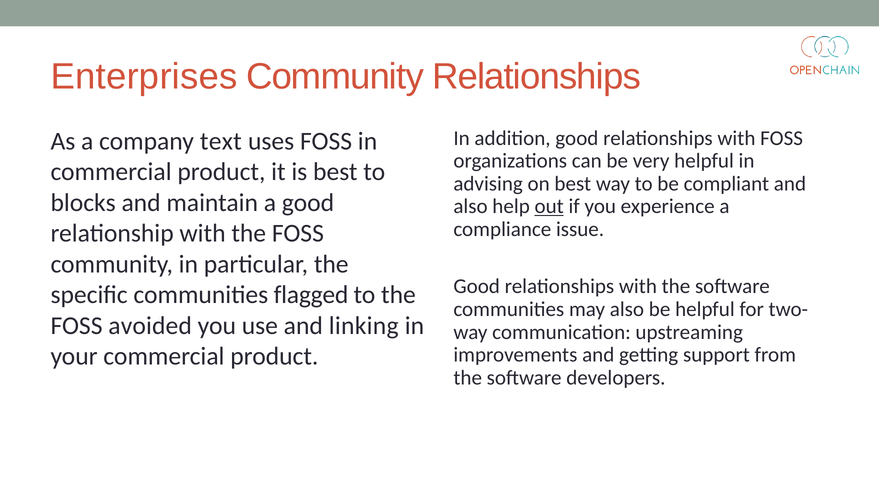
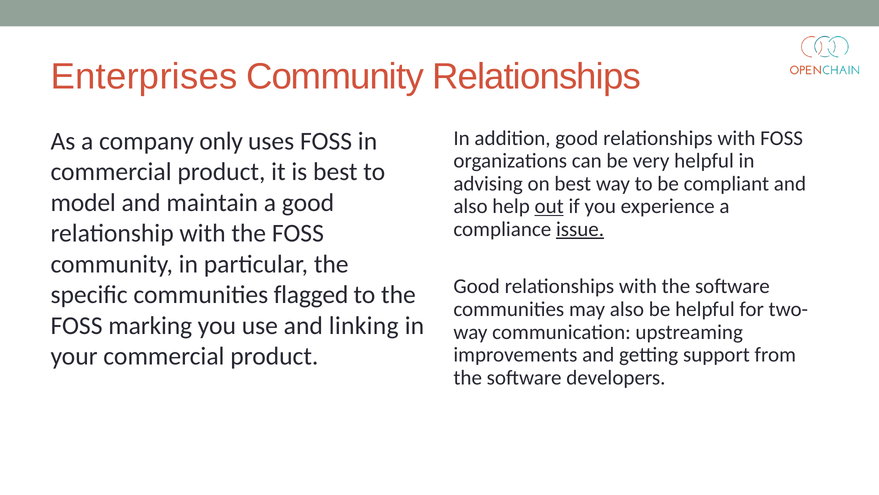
text: text -> only (221, 141)
blocks: blocks -> model (83, 202)
issue underline: none -> present (580, 229)
avoided: avoided -> marking (150, 325)
